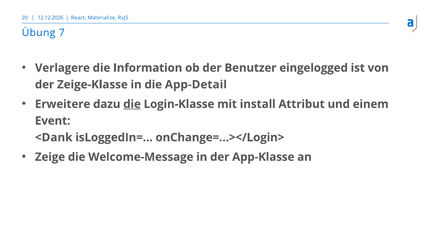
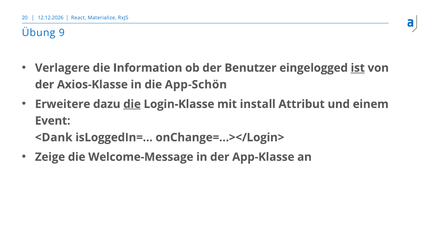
7: 7 -> 9 (62, 33)
ist underline: none -> present (358, 68)
Zeige-Klasse: Zeige-Klasse -> Axios-Klasse (92, 85)
App-Detail: App-Detail -> App-Schön (196, 85)
